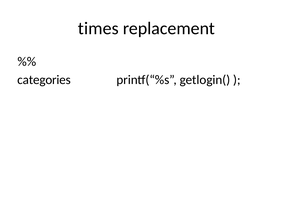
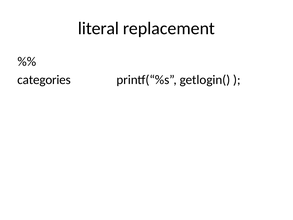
times: times -> literal (98, 28)
